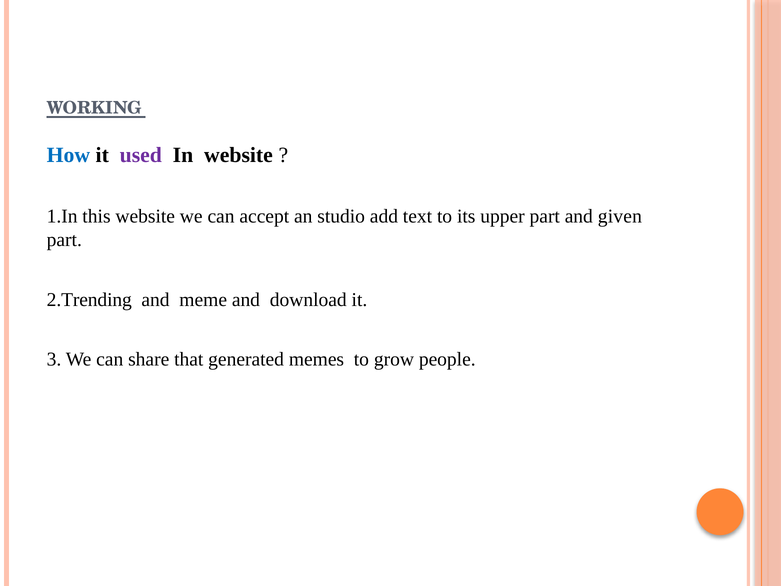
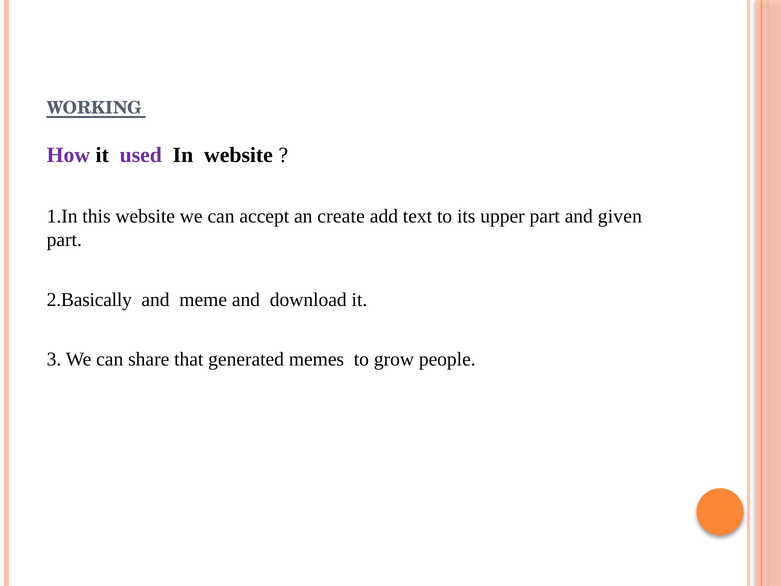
How colour: blue -> purple (68, 155)
studio: studio -> create (341, 216)
2.Trending: 2.Trending -> 2.Basically (89, 299)
